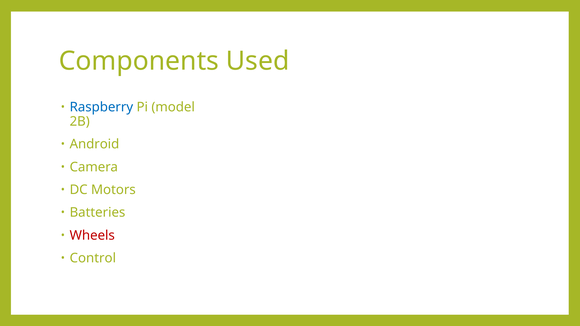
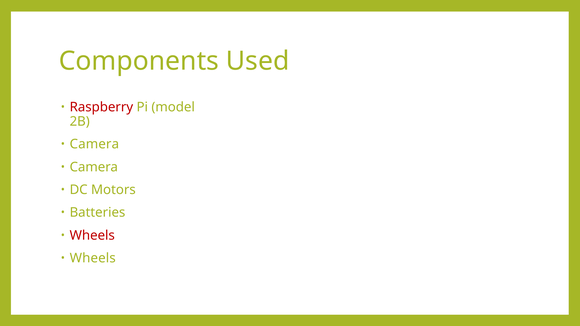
Raspberry colour: blue -> red (101, 107)
Android: Android -> Camera (94, 144)
Control: Control -> Wheels (93, 258)
